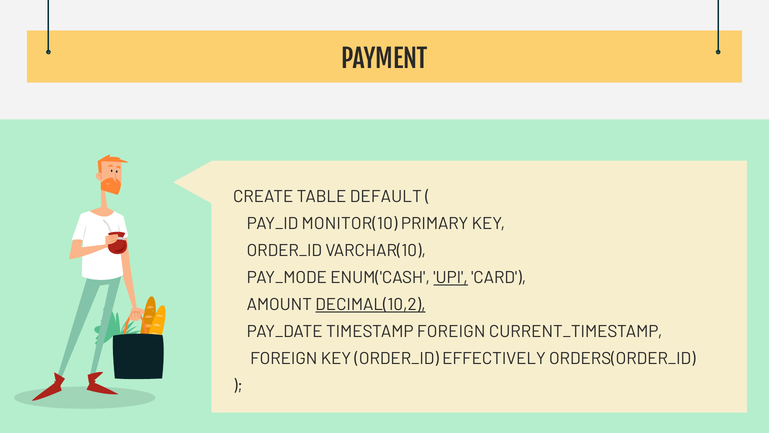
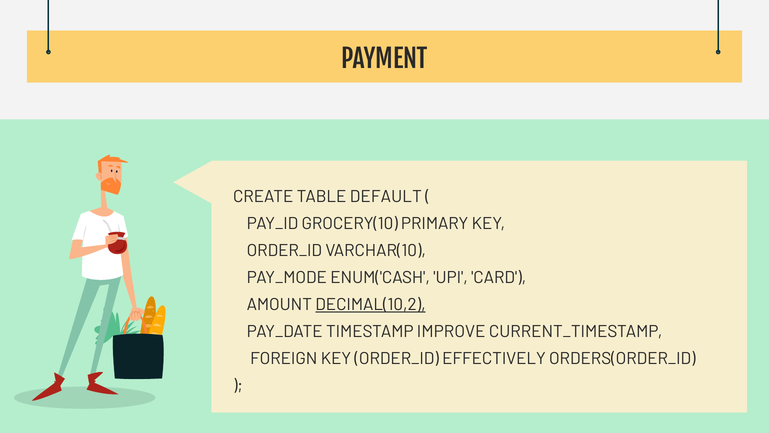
MONITOR(10: MONITOR(10 -> GROCERY(10 (350, 224)
UPI underline: present -> none (451, 277)
TIMESTAMP FOREIGN: FOREIGN -> IMPROVE (451, 331)
